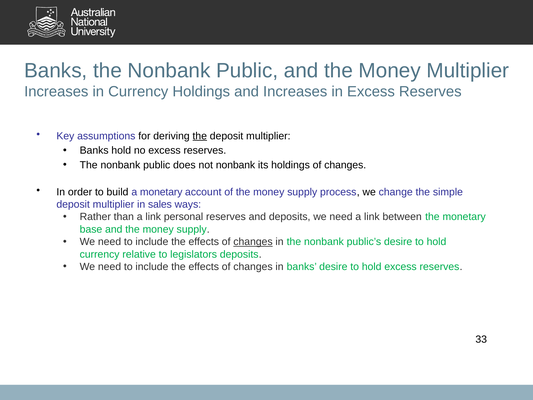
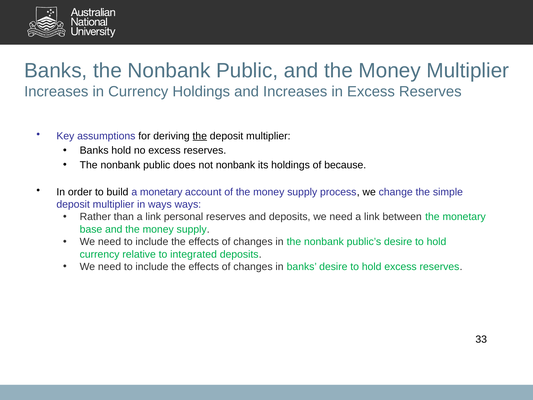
holdings of changes: changes -> because (345, 165)
in sales: sales -> ways (160, 204)
changes underline: present -> none (253, 242)
legislators: legislators -> integrated (194, 254)
